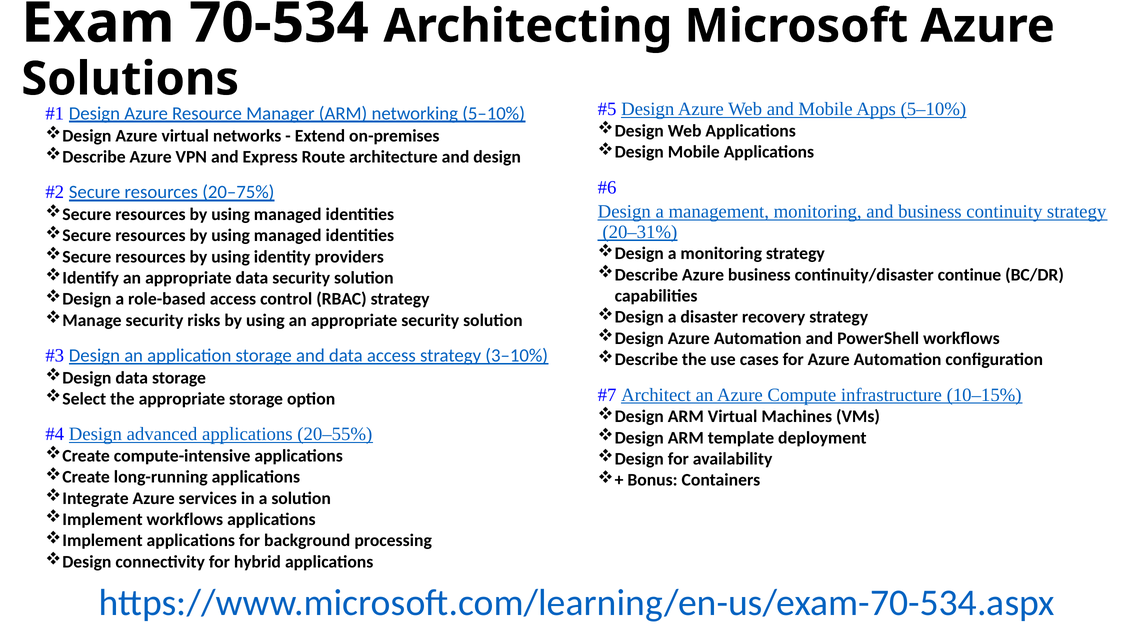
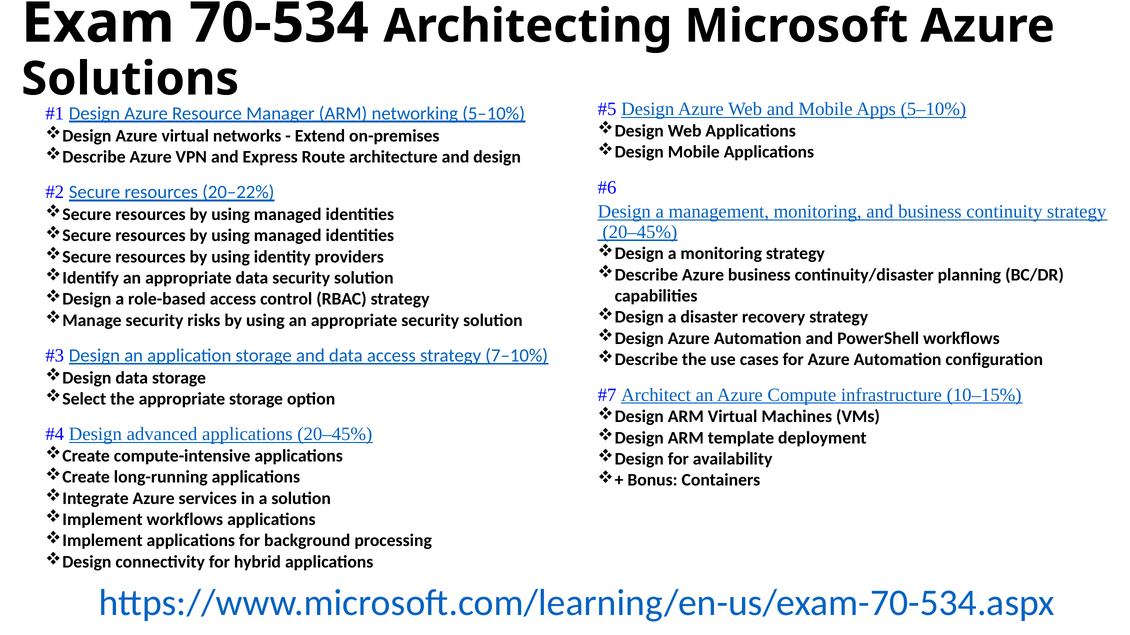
20–75%: 20–75% -> 20–22% (238, 192)
20–31%: 20–31% -> 20–45% (640, 232)
continue: continue -> planning (969, 275)
3–10%: 3–10% -> 7–10% (517, 356)
applications 20–55%: 20–55% -> 20–45% (335, 435)
